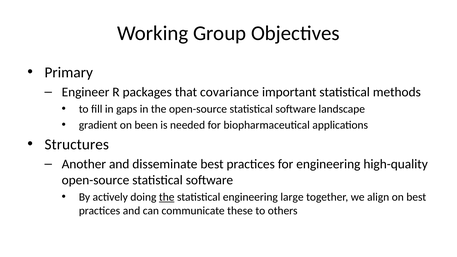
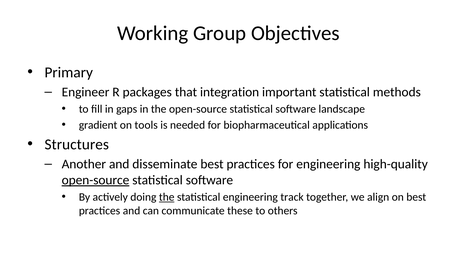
covariance: covariance -> integration (230, 92)
been: been -> tools (146, 125)
open-source underline: none -> present (95, 180)
large: large -> track (292, 197)
